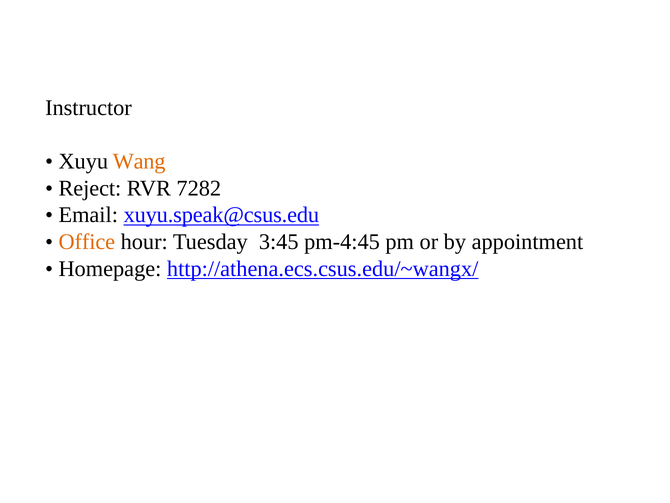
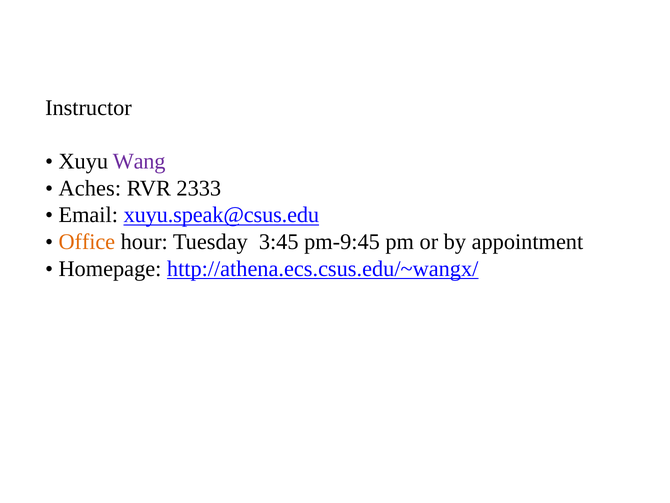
Wang colour: orange -> purple (139, 161)
Reject: Reject -> Aches (90, 188)
7282: 7282 -> 2333 (199, 188)
pm-4:45: pm-4:45 -> pm-9:45 (342, 242)
